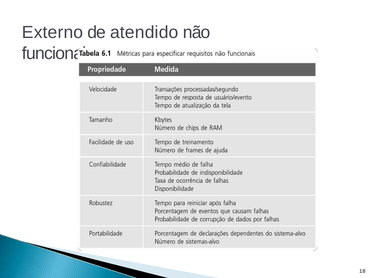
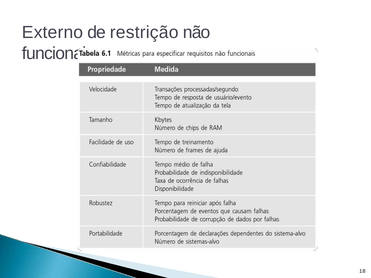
atendido: atendido -> restrição (144, 32)
